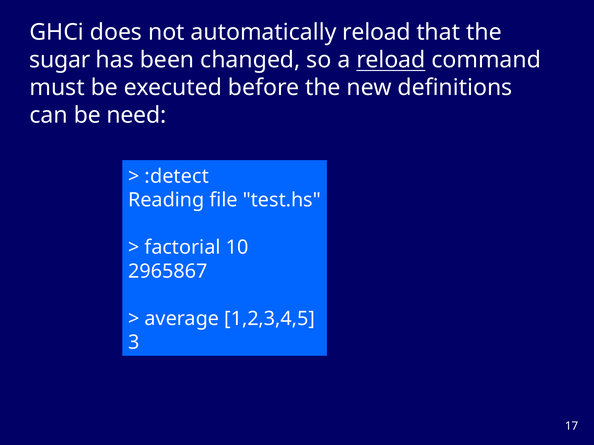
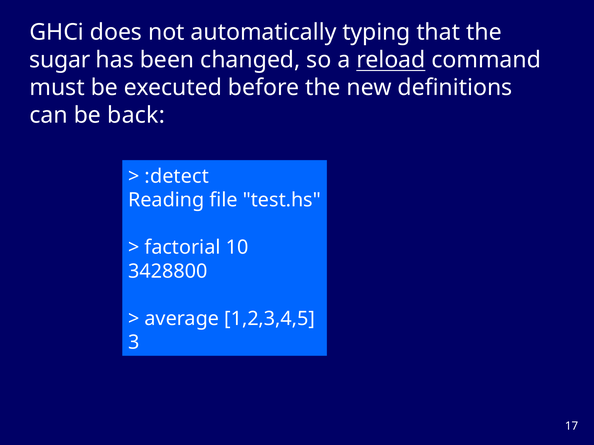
automatically reload: reload -> typing (376, 32)
need: need -> back (136, 115)
2965867: 2965867 -> 3428800 (168, 271)
